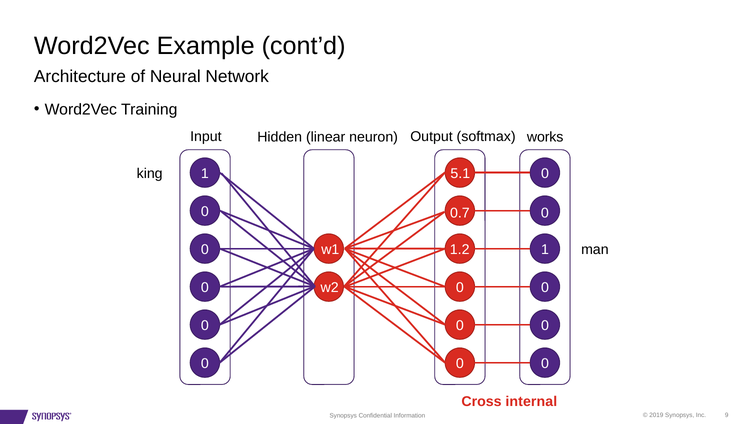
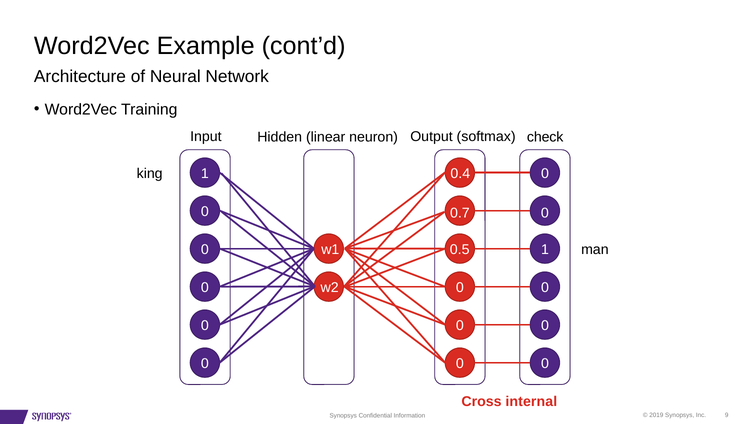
works: works -> check (545, 138)
5.1: 5.1 -> 0.4 (460, 174)
1.2: 1.2 -> 0.5 (460, 250)
